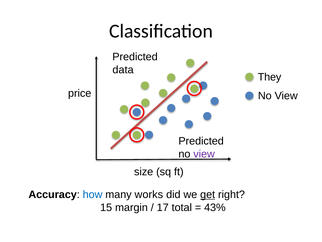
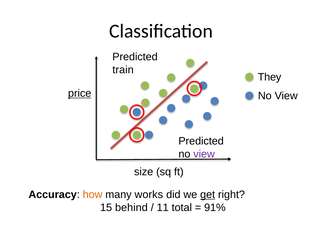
data: data -> train (123, 70)
price underline: none -> present (80, 93)
how colour: blue -> orange (93, 194)
margin: margin -> behind (131, 207)
17: 17 -> 11 (163, 207)
43%: 43% -> 91% (215, 207)
